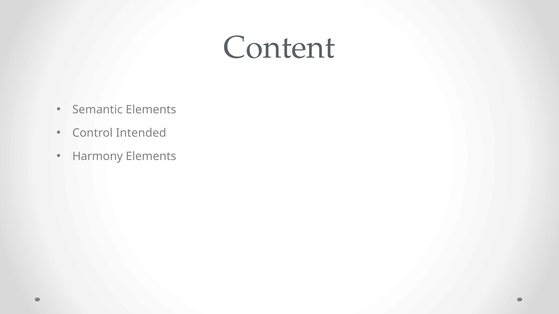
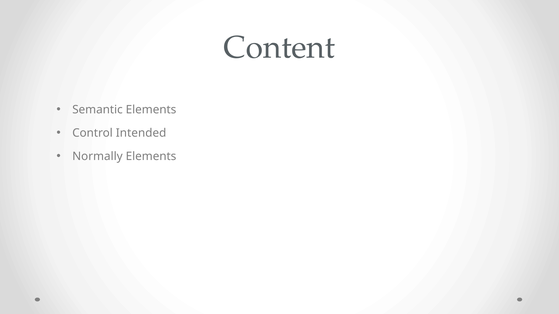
Harmony: Harmony -> Normally (97, 156)
